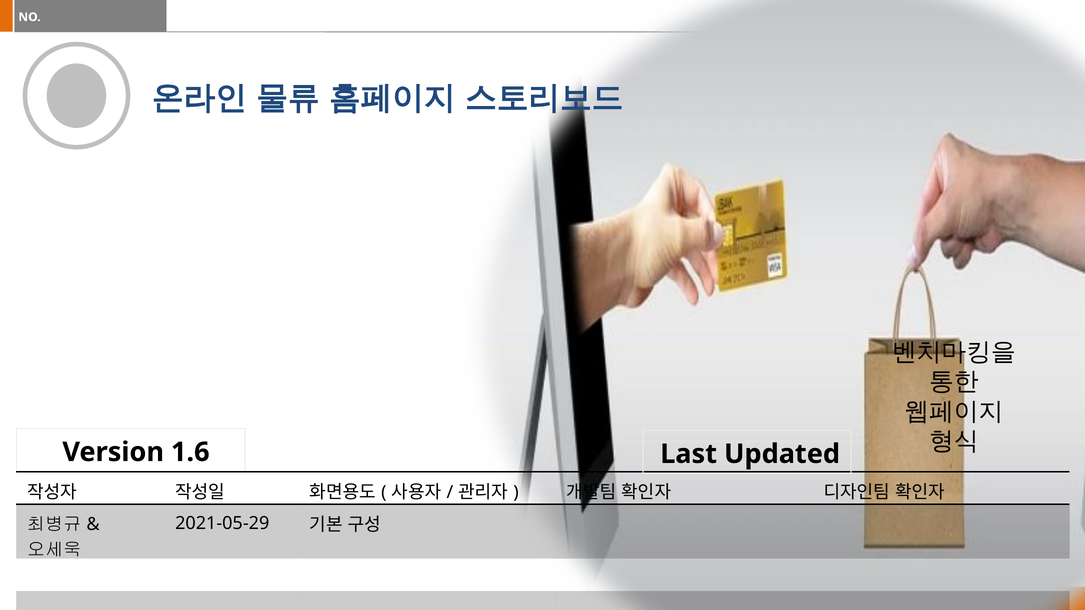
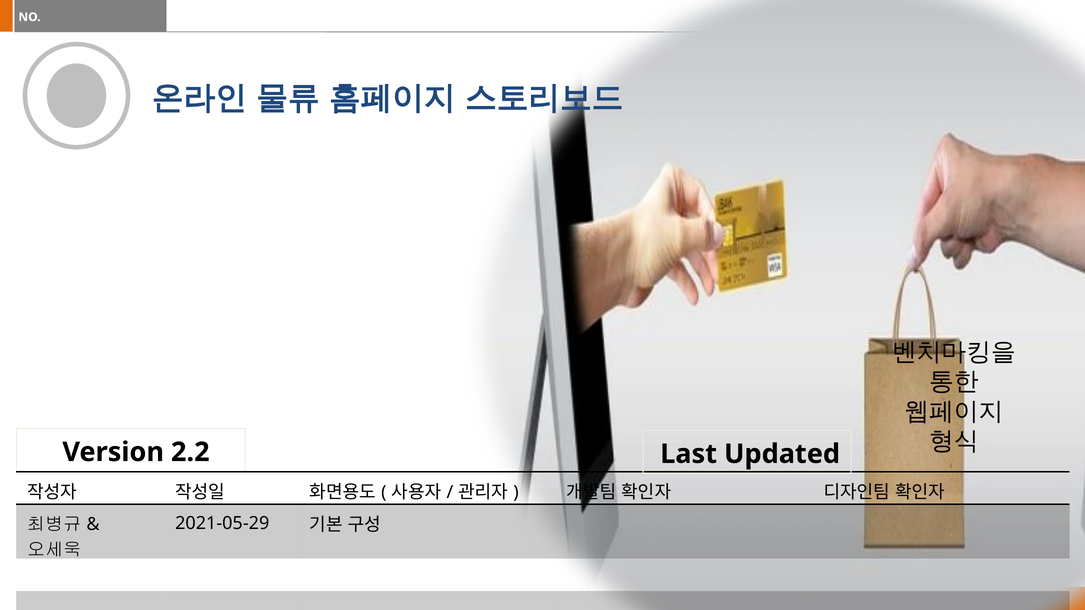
1.6: 1.6 -> 2.2 (190, 452)
